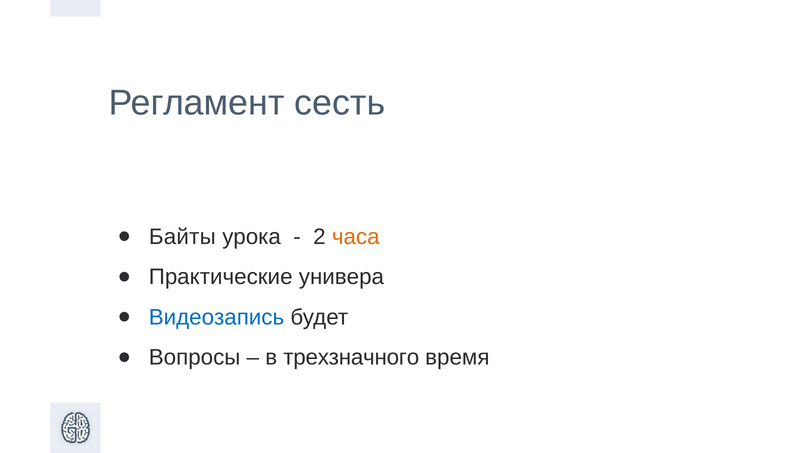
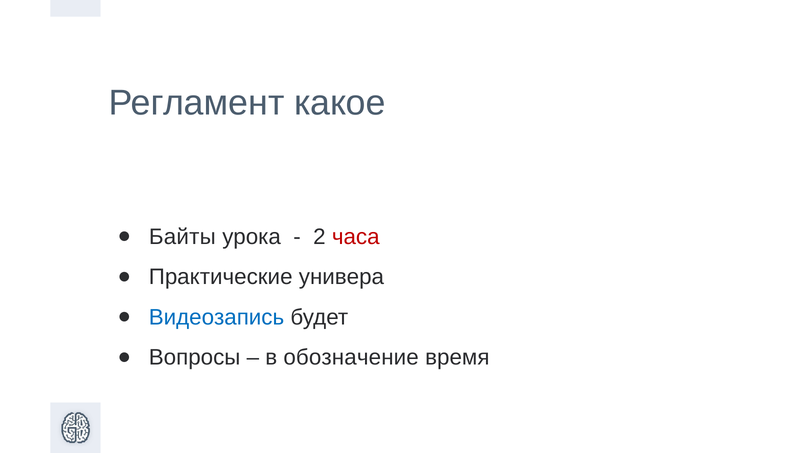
сесть: сесть -> какое (340, 103)
часа colour: orange -> red (356, 237)
трехзначного: трехзначного -> обозначение (351, 357)
